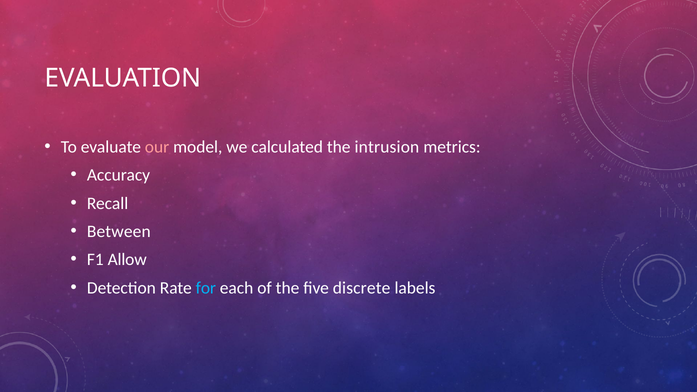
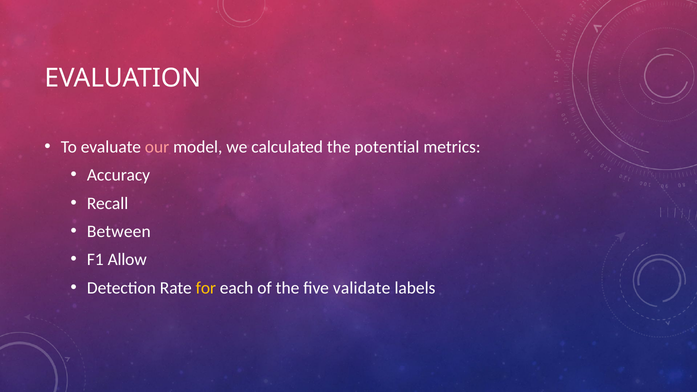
intrusion: intrusion -> potential (387, 147)
for colour: light blue -> yellow (206, 288)
discrete: discrete -> validate (362, 288)
